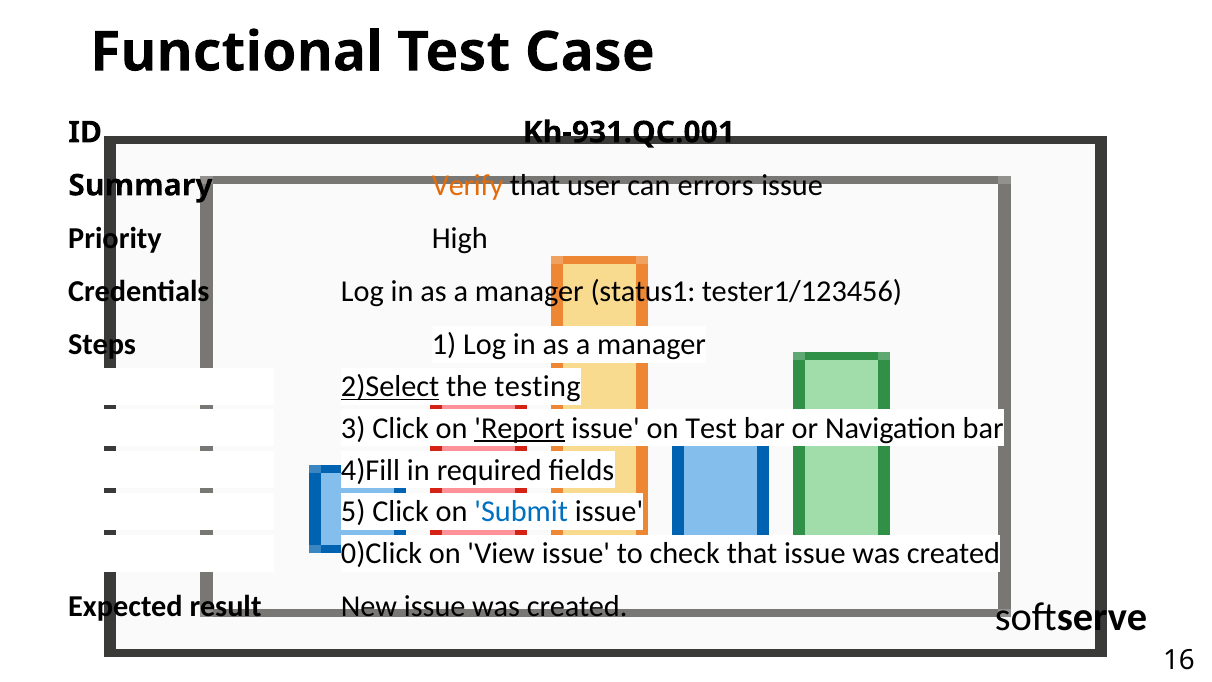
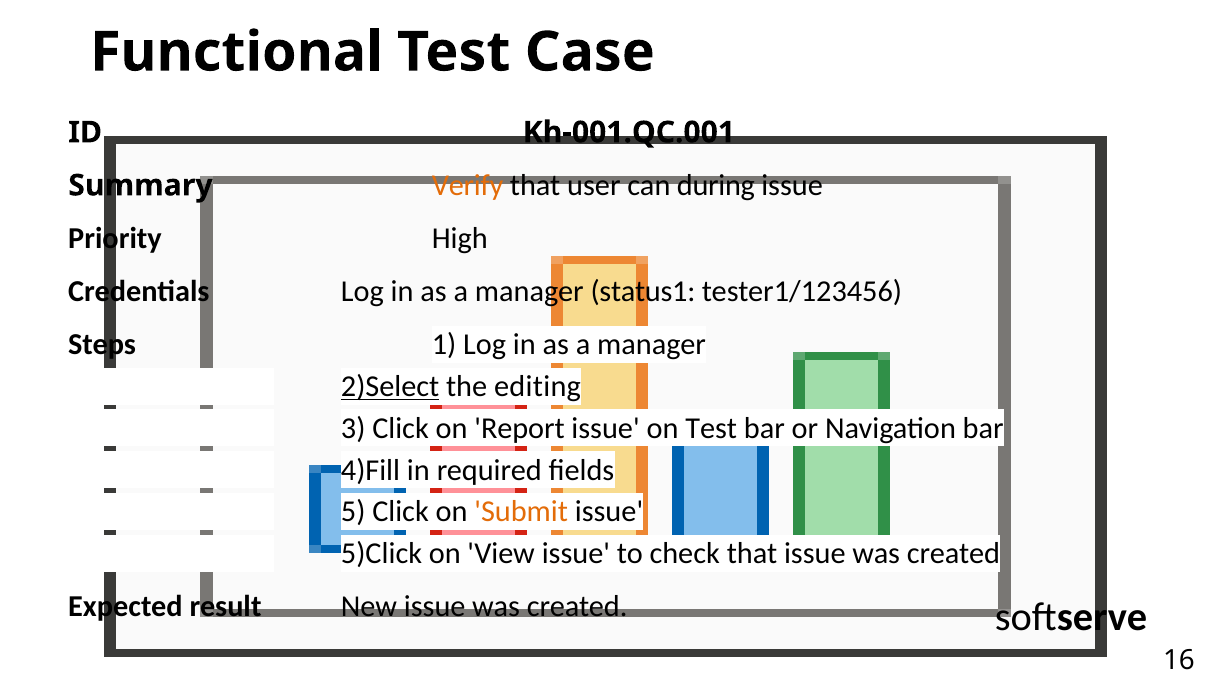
Kh-931.QC.001: Kh-931.QC.001 -> Kh-001.QC.001 (629, 132)
errors: errors -> during (716, 185)
testing: testing -> editing (538, 386)
Report underline: present -> none (520, 428)
Submit colour: blue -> orange (521, 512)
0)Click: 0)Click -> 5)Click (381, 553)
